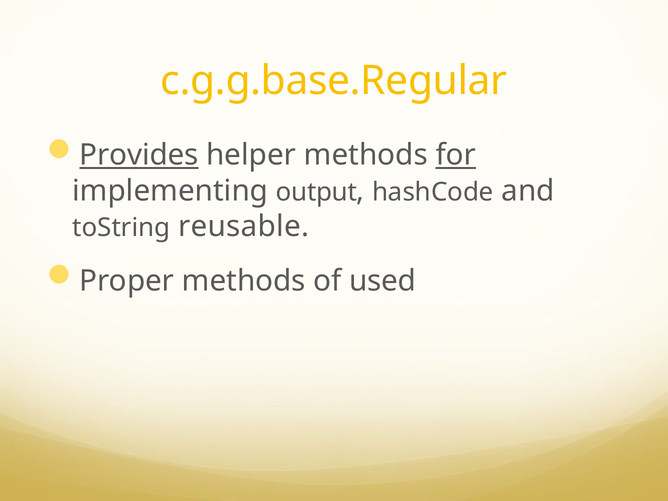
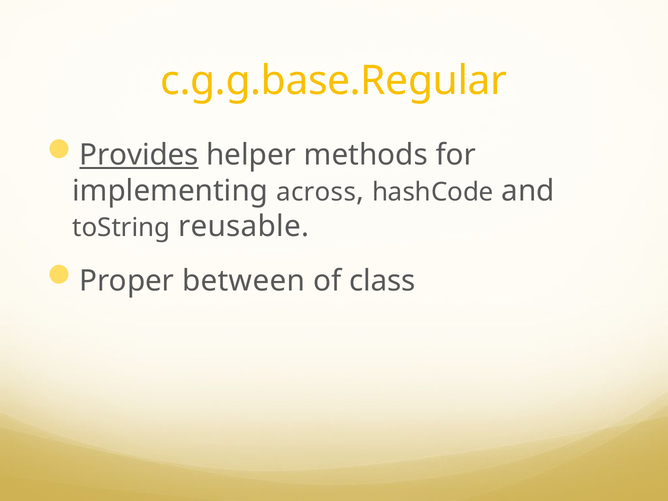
for underline: present -> none (456, 155)
output: output -> across (316, 192)
Proper methods: methods -> between (244, 281)
used: used -> class (382, 281)
